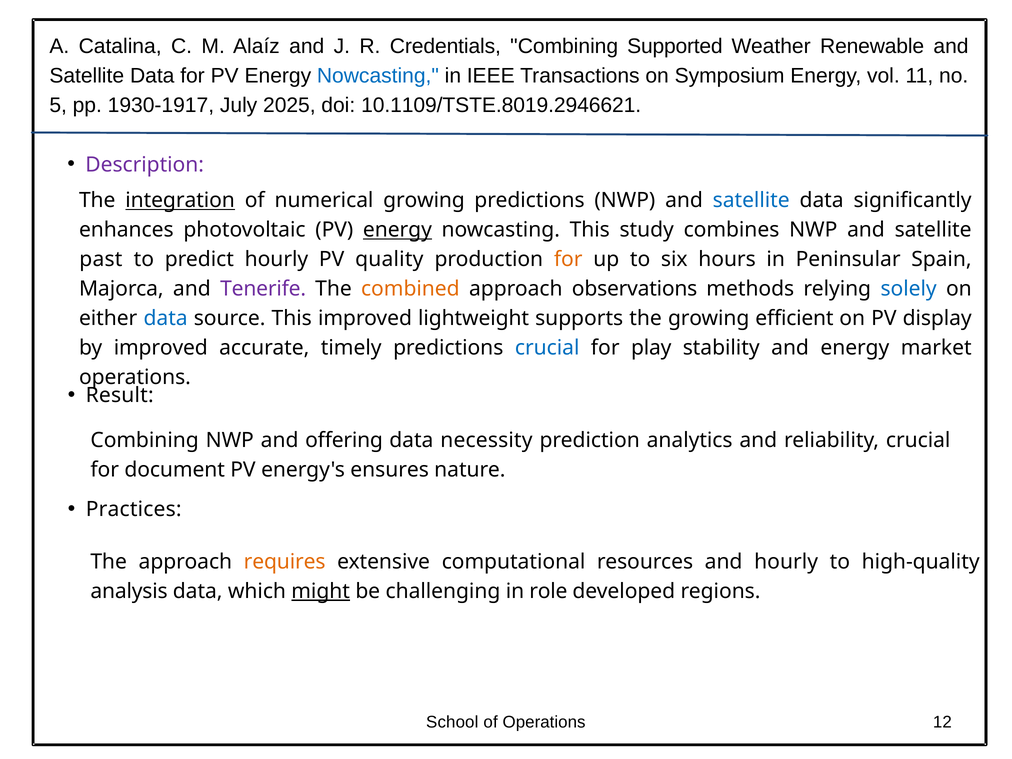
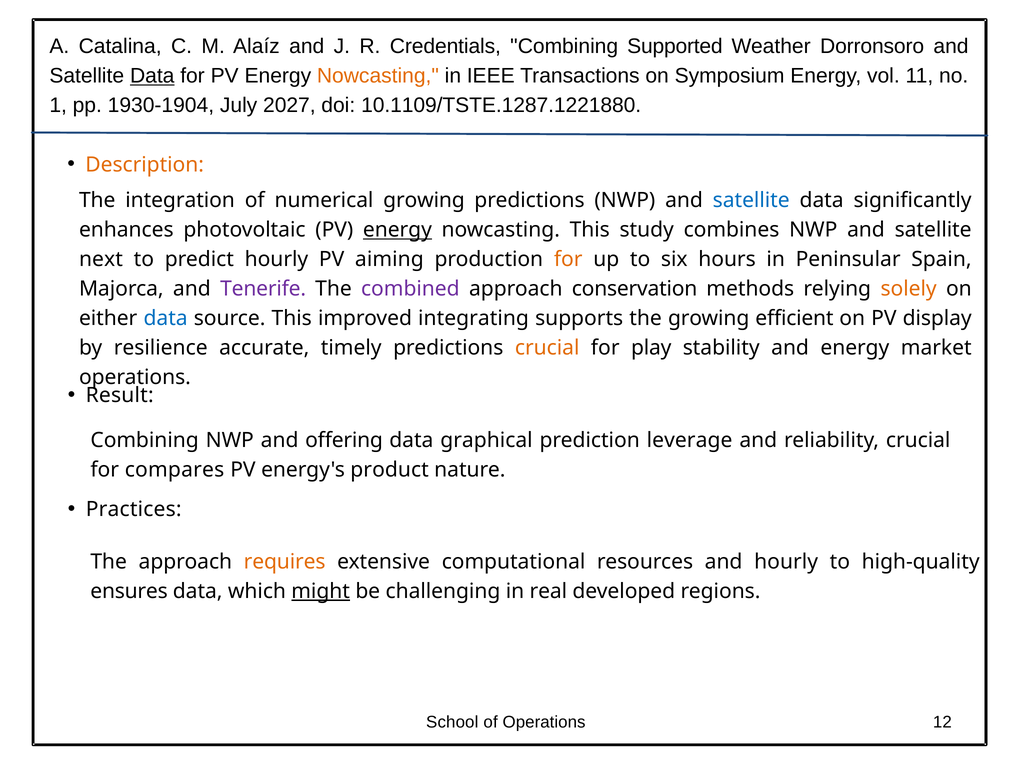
Renewable: Renewable -> Dorronsoro (872, 46)
Data underline: none -> present (152, 76)
Nowcasting colour: blue -> orange (378, 76)
5: 5 -> 1 (58, 105)
1930-1917: 1930-1917 -> 1930-1904 (161, 105)
2025: 2025 -> 2027 (289, 105)
10.1109/TSTE.8019.2946621: 10.1109/TSTE.8019.2946621 -> 10.1109/TSTE.1287.1221880 (501, 105)
Description colour: purple -> orange (145, 165)
integration underline: present -> none (180, 200)
past: past -> next (101, 259)
quality: quality -> aiming (389, 259)
combined colour: orange -> purple (410, 289)
observations: observations -> conservation (635, 289)
solely colour: blue -> orange (909, 289)
lightweight: lightweight -> integrating (474, 318)
by improved: improved -> resilience (161, 348)
crucial colour: blue -> orange (547, 348)
necessity: necessity -> graphical (486, 441)
analytics: analytics -> leverage (690, 441)
document: document -> compares (175, 470)
ensures: ensures -> product (390, 470)
analysis: analysis -> ensures (129, 591)
role: role -> real (548, 591)
